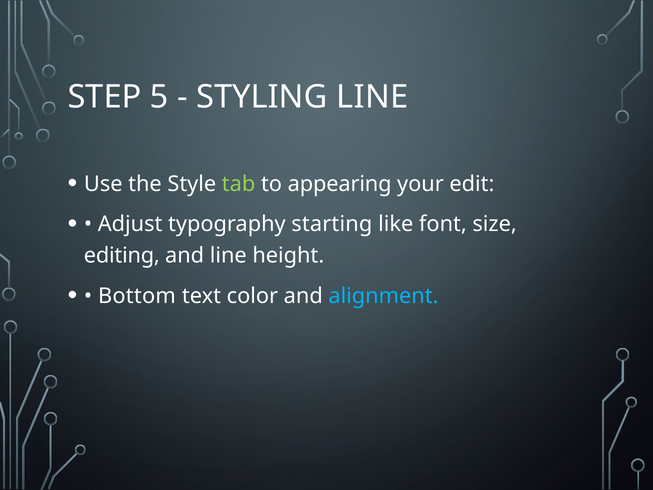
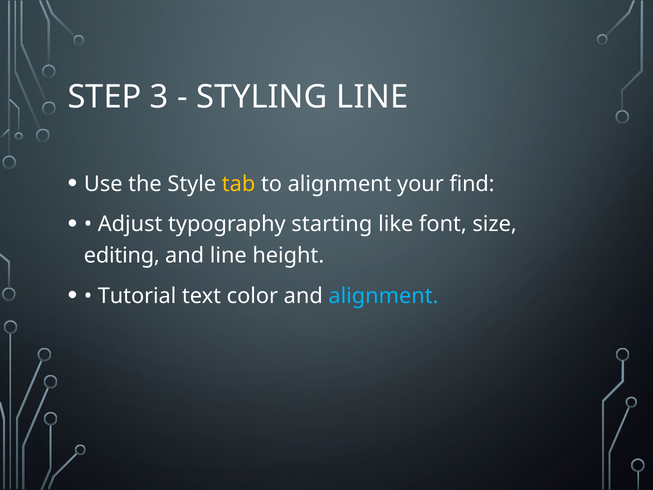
5: 5 -> 3 (159, 97)
tab colour: light green -> yellow (239, 184)
to appearing: appearing -> alignment (340, 184)
edit: edit -> find (472, 184)
Bottom: Bottom -> Tutorial (137, 296)
